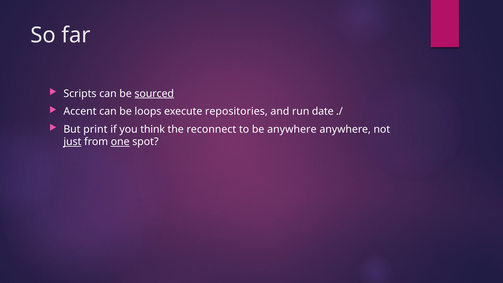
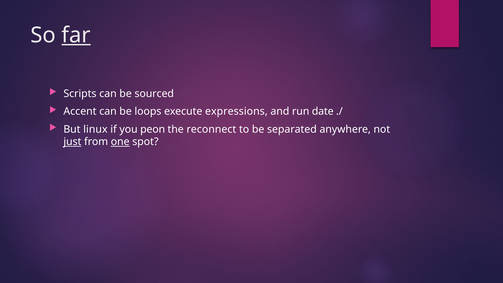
far underline: none -> present (76, 35)
sourced underline: present -> none (154, 94)
repositories: repositories -> expressions (236, 111)
print: print -> linux (95, 129)
think: think -> peon (153, 129)
be anywhere: anywhere -> separated (292, 129)
